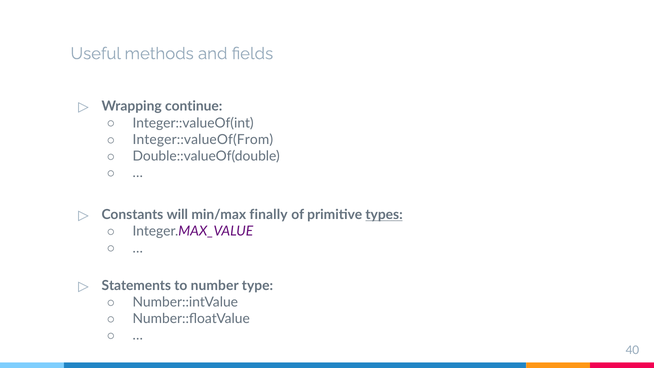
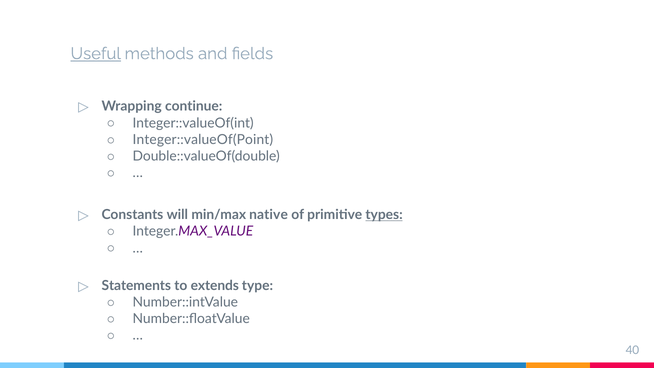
Useful underline: none -> present (96, 54)
Integer::valueOf(From: Integer::valueOf(From -> Integer::valueOf(Point (203, 140)
finally: finally -> native (269, 215)
number: number -> extends (215, 286)
